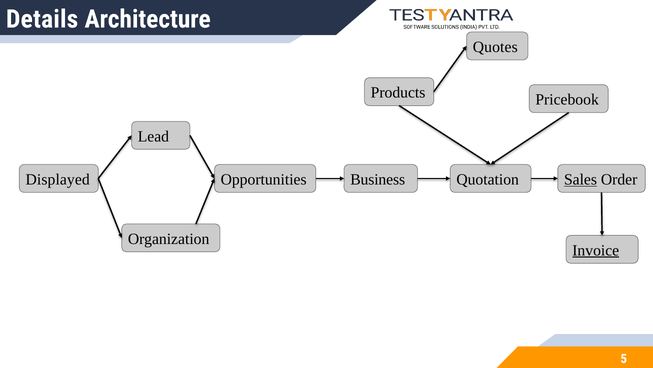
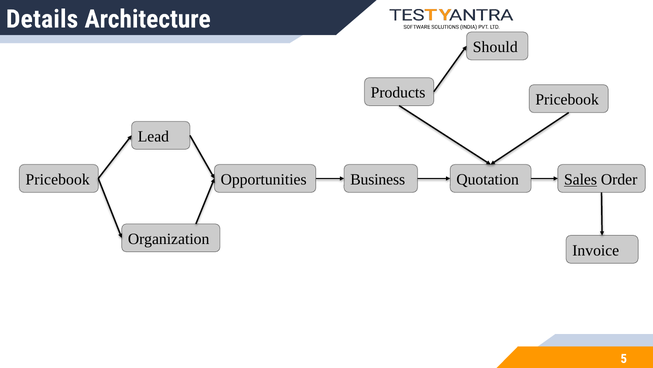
Quotes: Quotes -> Should (495, 47)
Displayed: Displayed -> Pricebook (58, 179)
Invoice underline: present -> none (596, 250)
